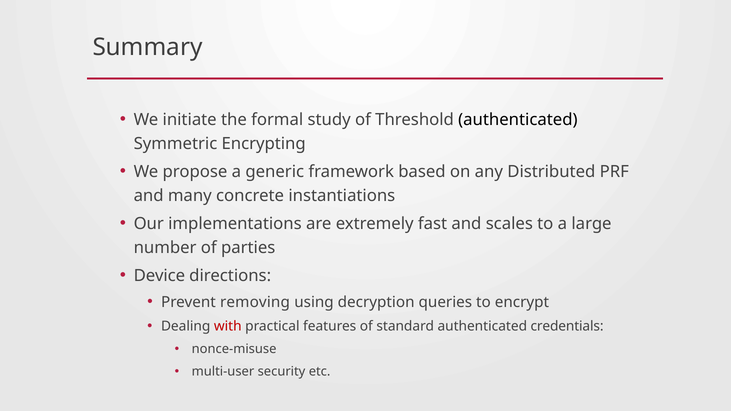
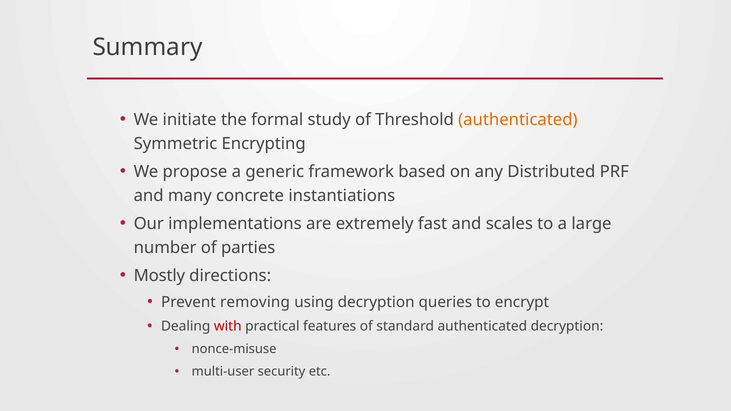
authenticated colour: black -> orange (518, 120)
Device: Device -> Mostly (159, 276)
authenticated credentials: credentials -> decryption (567, 327)
